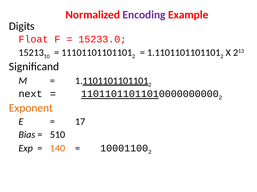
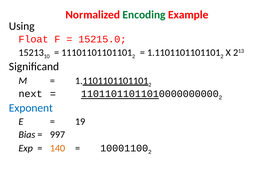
Encoding colour: purple -> green (144, 15)
Digits: Digits -> Using (22, 26)
15233.0: 15233.0 -> 15215.0 (102, 39)
Exponent colour: orange -> blue (31, 108)
17: 17 -> 19 (80, 122)
510: 510 -> 997 (57, 135)
